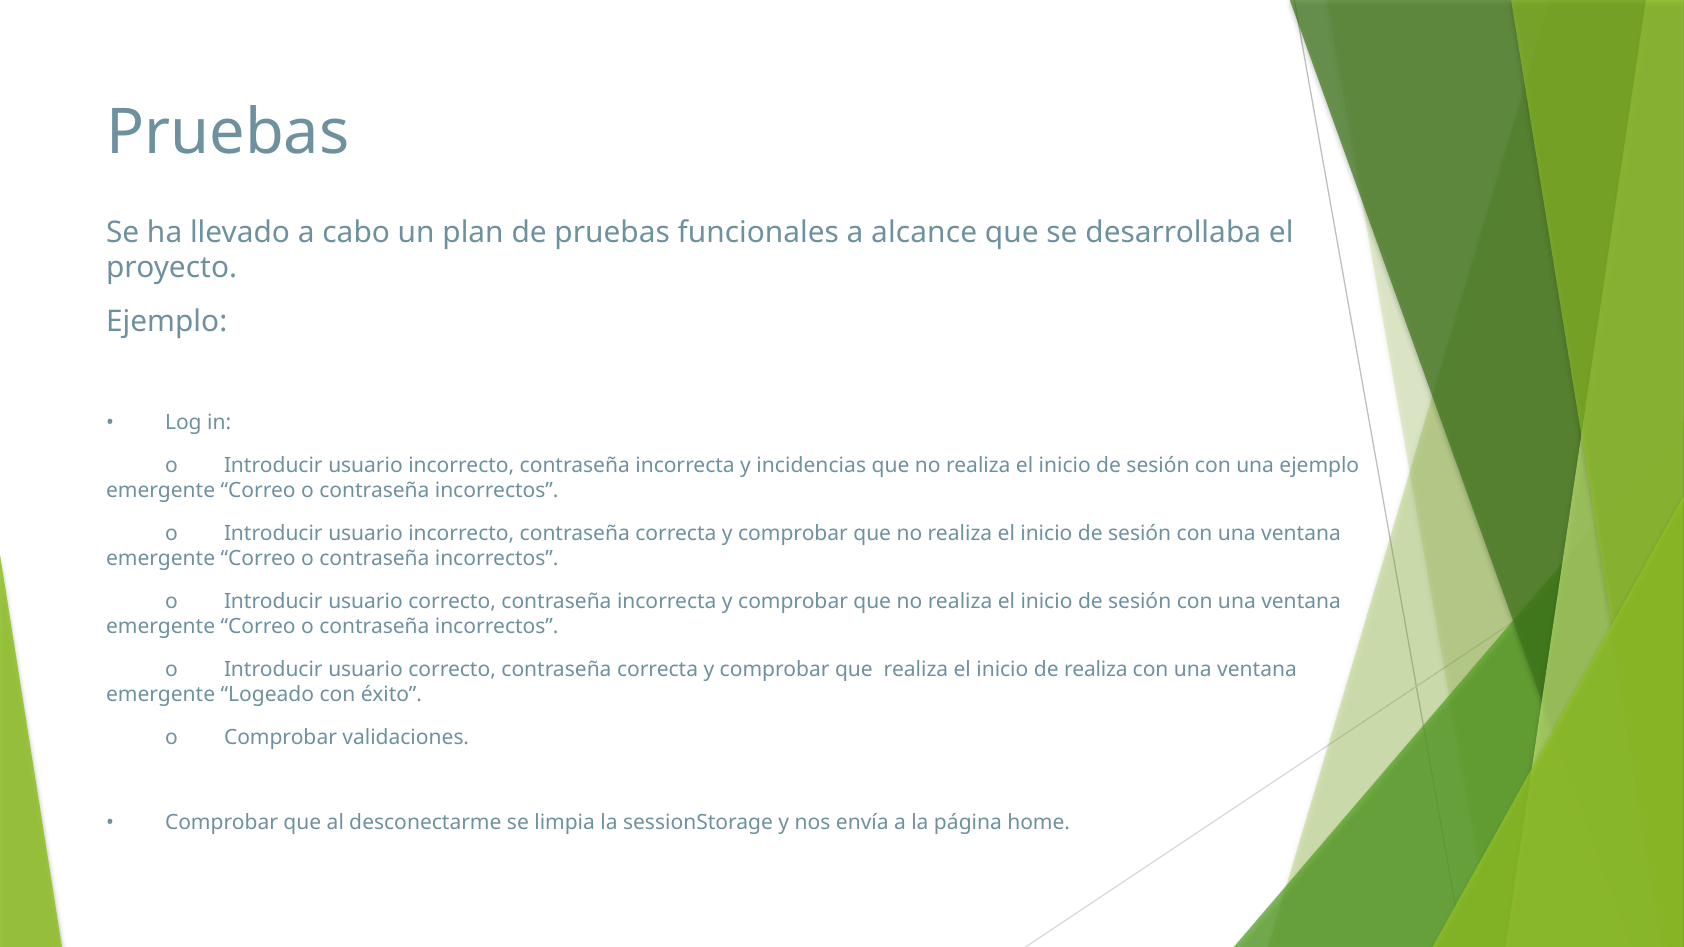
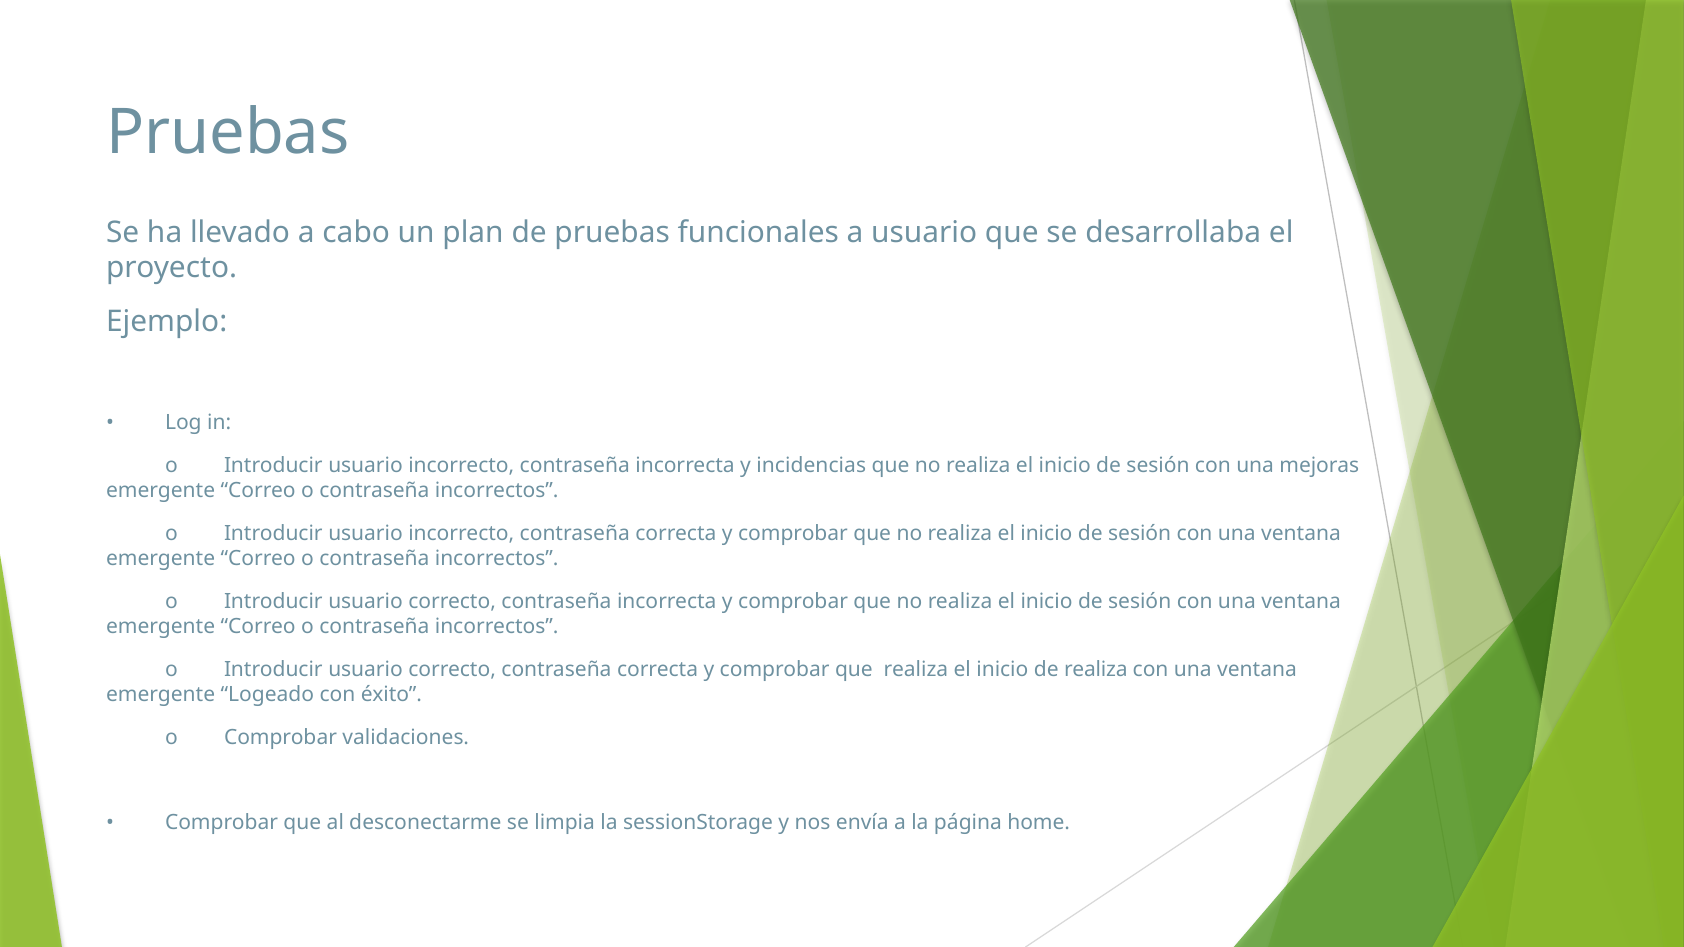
a alcance: alcance -> usuario (924, 232)
una ejemplo: ejemplo -> mejoras (1319, 465)
